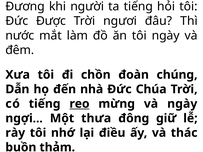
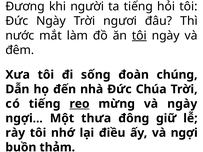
Đức Được: Được -> Ngày (51, 21)
tôi underline: none -> present (139, 36)
chồn: chồn -> sống (96, 75)
và thác: thác -> ngợi (184, 133)
